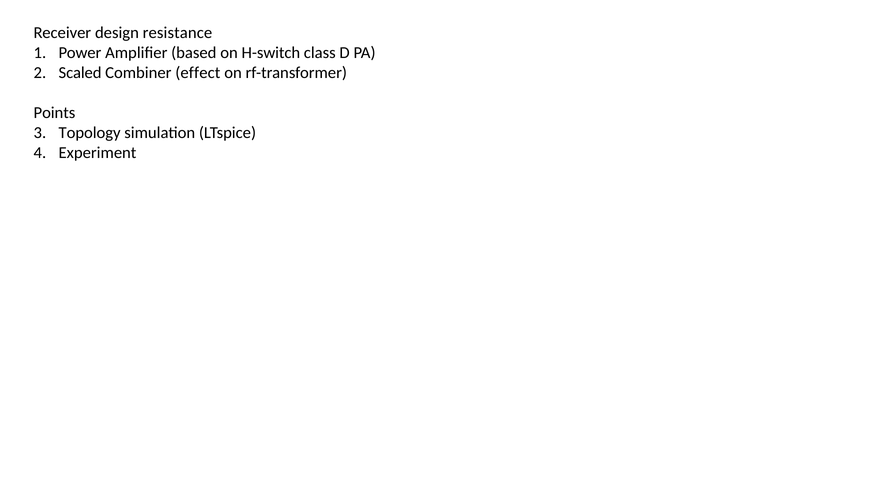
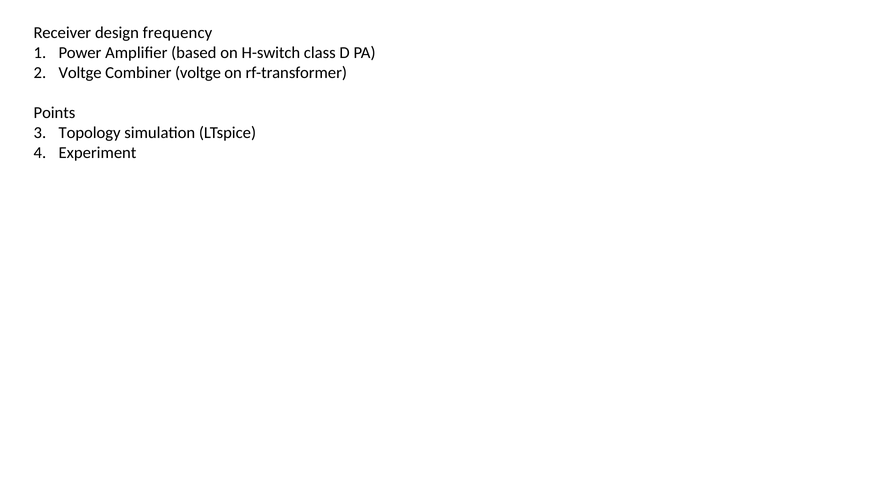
resistance: resistance -> frequency (177, 33)
Scaled: Scaled -> Voltge (80, 73)
Combiner effect: effect -> voltge (198, 73)
